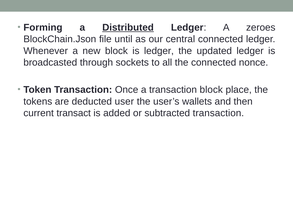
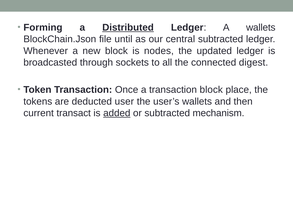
A zeroes: zeroes -> wallets (261, 28)
central connected: connected -> subtracted (221, 39)
is ledger: ledger -> nodes (159, 51)
nonce: nonce -> digest (254, 63)
added underline: none -> present (117, 113)
subtracted transaction: transaction -> mechanism (218, 113)
